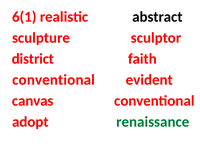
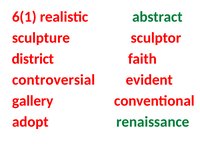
abstract colour: black -> green (157, 17)
conventional: conventional -> controversial (54, 80)
canvas: canvas -> gallery (33, 101)
